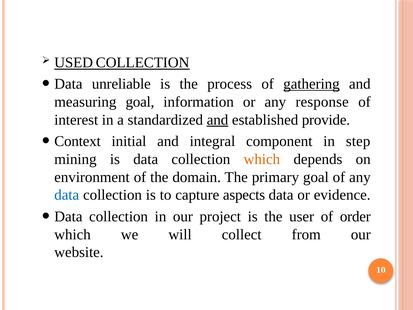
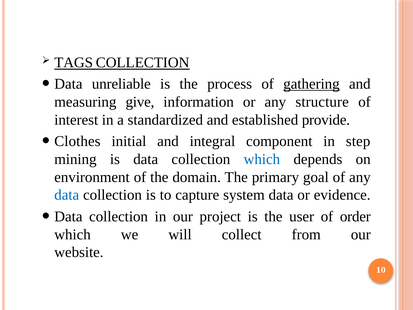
USED: USED -> TAGS (74, 62)
measuring goal: goal -> give (140, 102)
response: response -> structure (322, 102)
and underline: present -> none (218, 120)
Context: Context -> Clothes (77, 141)
which colour: orange -> blue (262, 159)
aspects: aspects -> system (244, 195)
